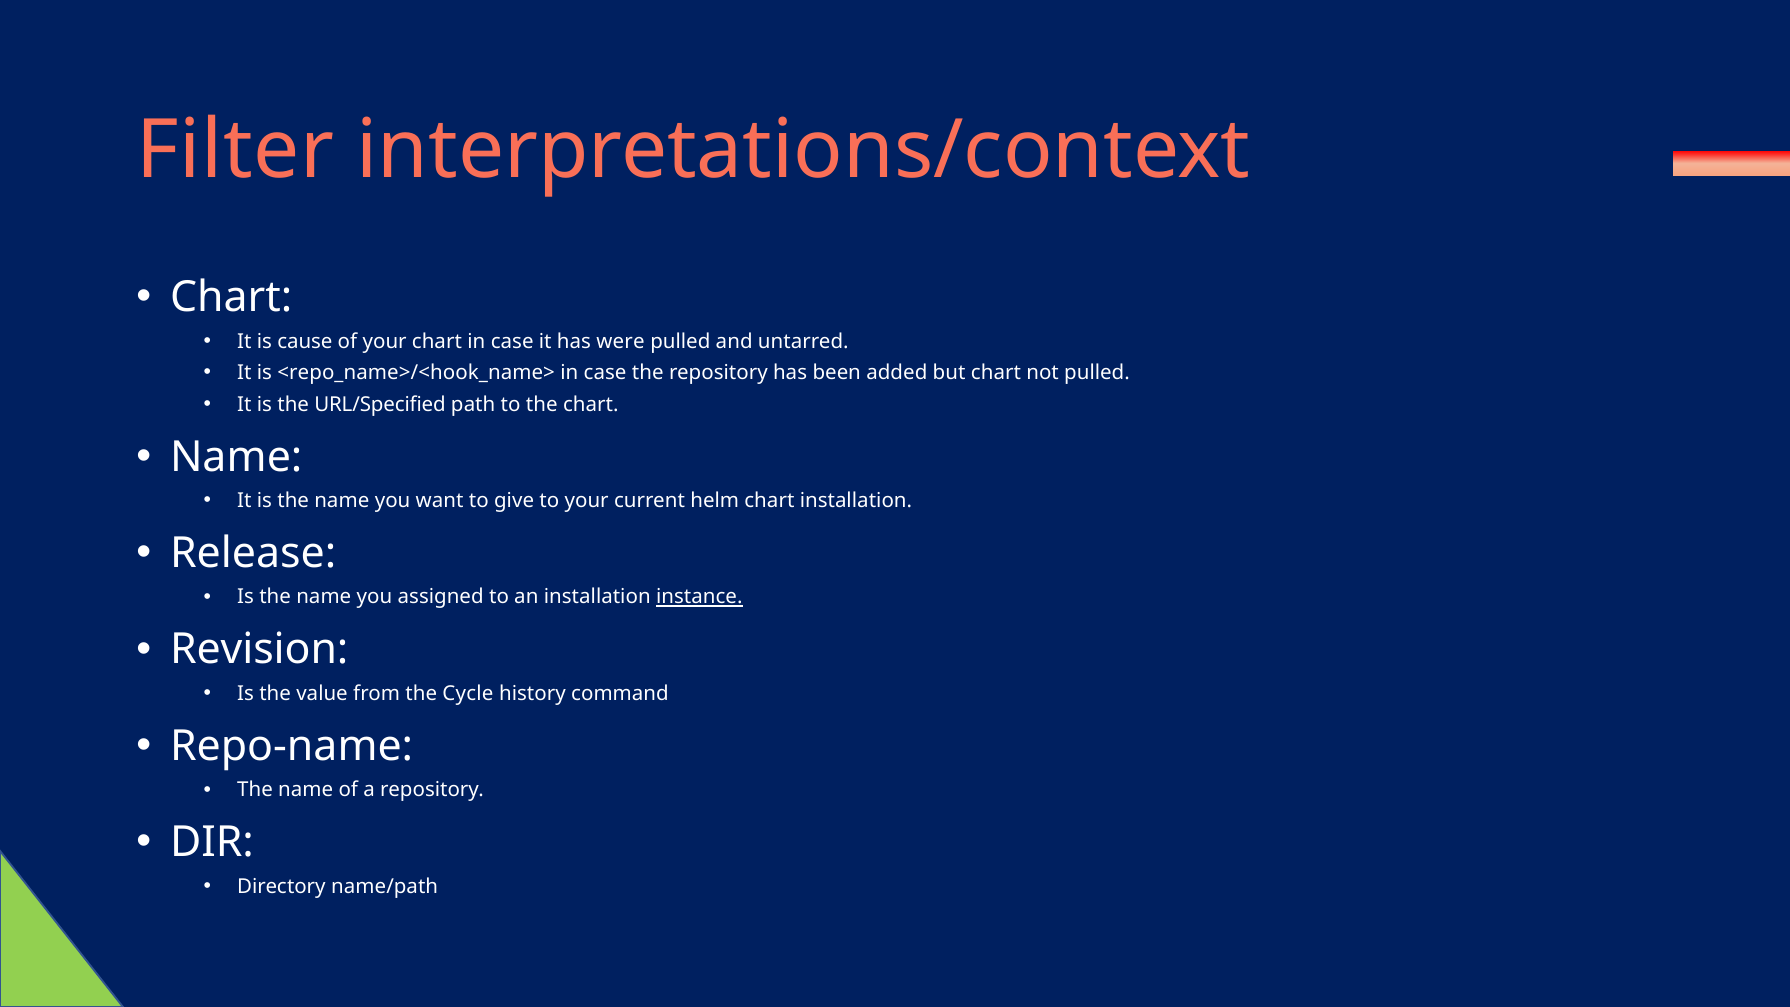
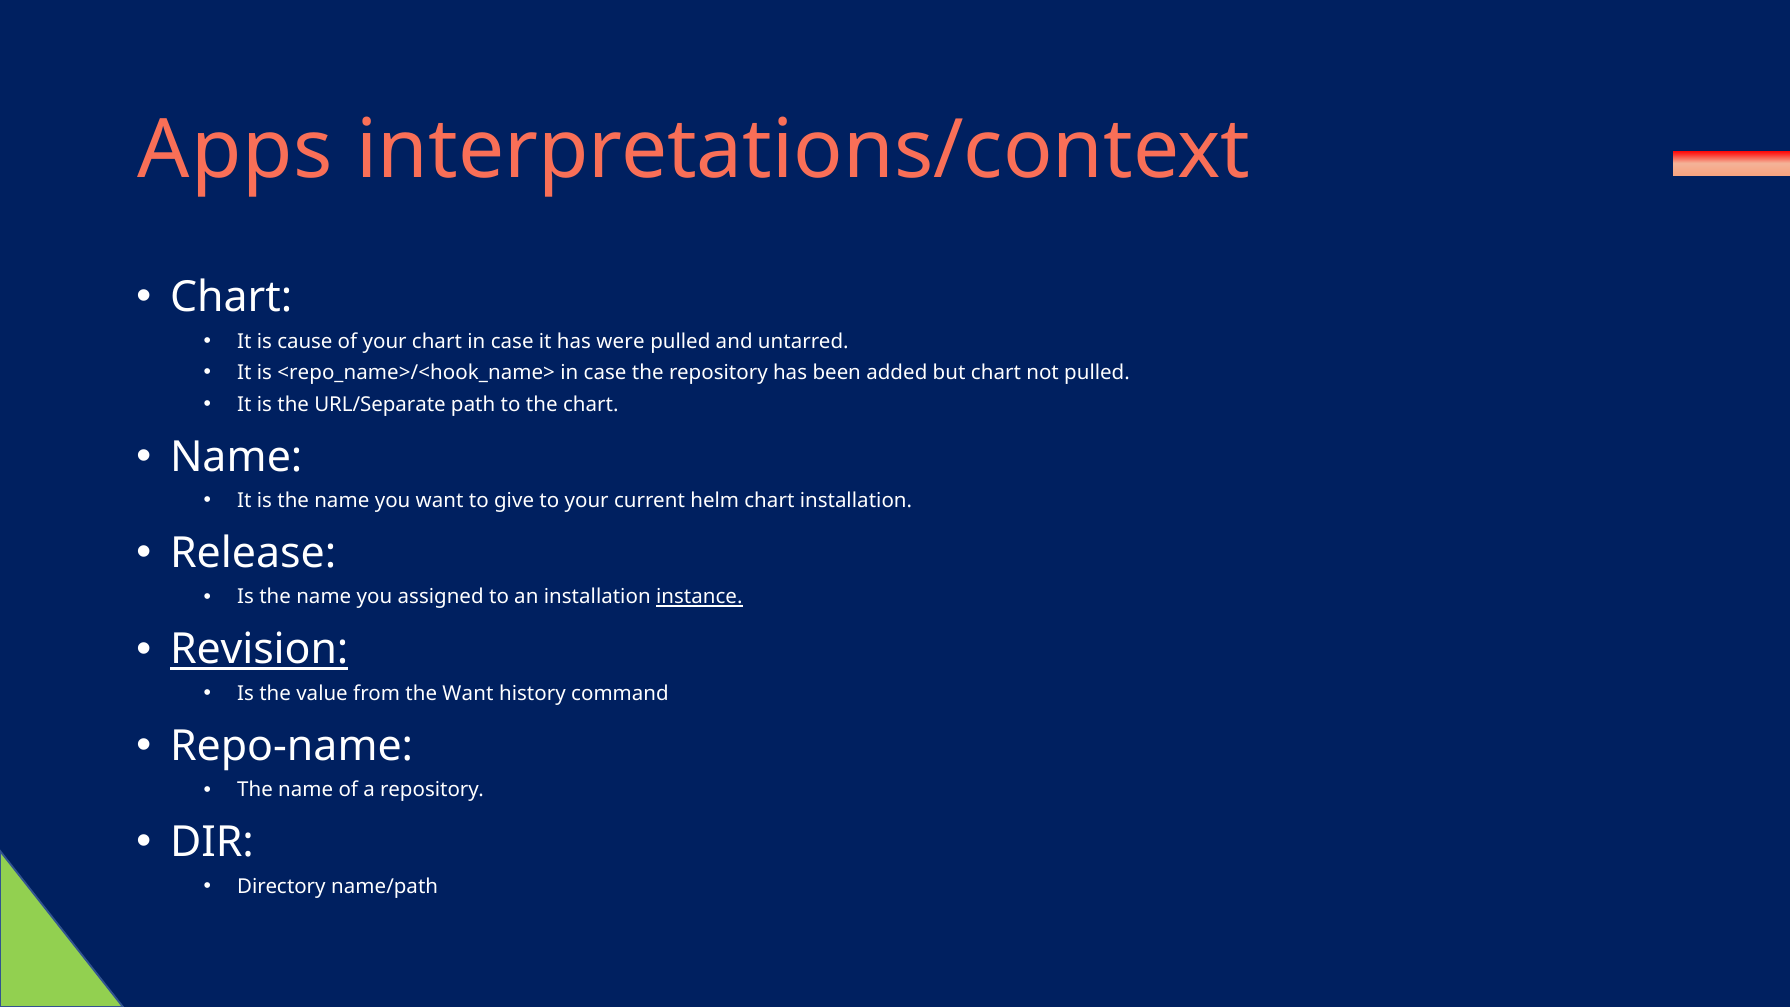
Filter: Filter -> Apps (236, 150)
URL/Specified: URL/Specified -> URL/Separate (380, 404)
Revision underline: none -> present (259, 650)
the Cycle: Cycle -> Want (468, 693)
